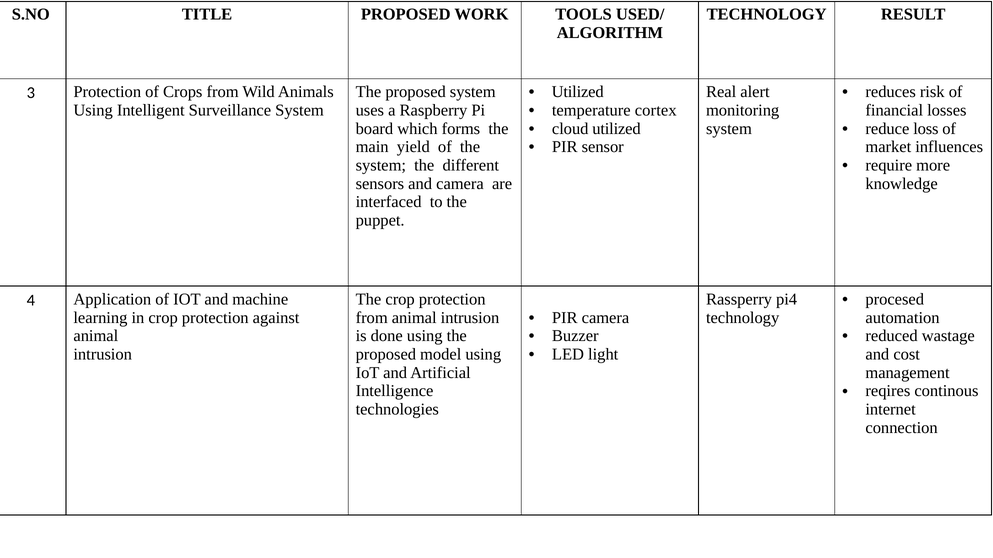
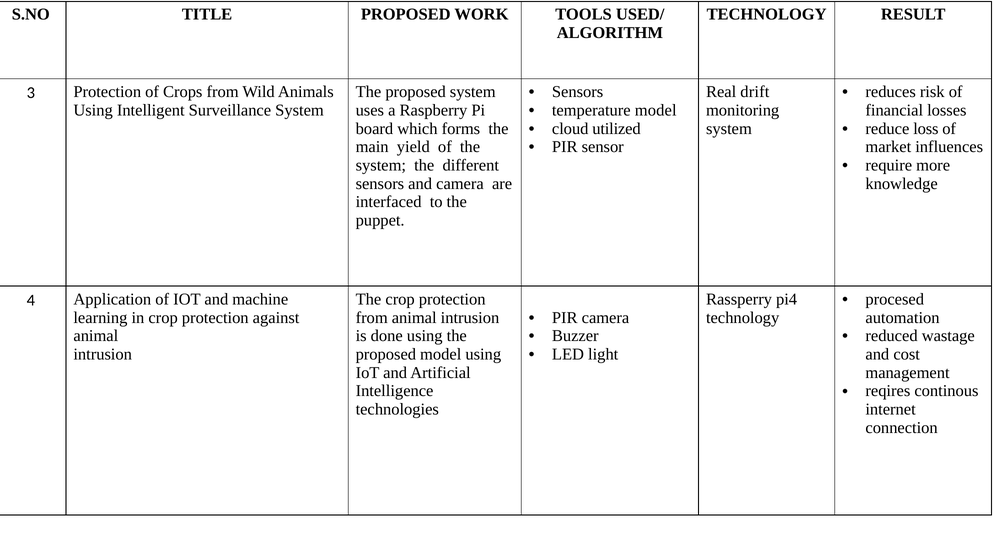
Utilized: Utilized -> Sensors (578, 92)
alert: alert -> drift (755, 92)
temperature cortex: cortex -> model (656, 110)
